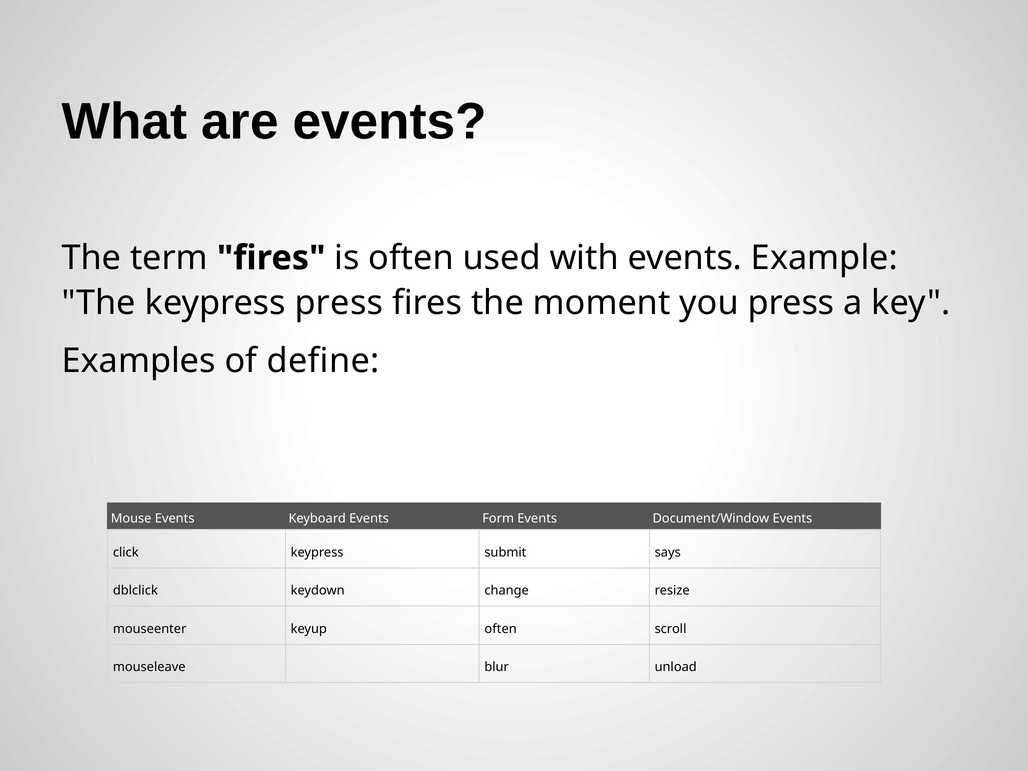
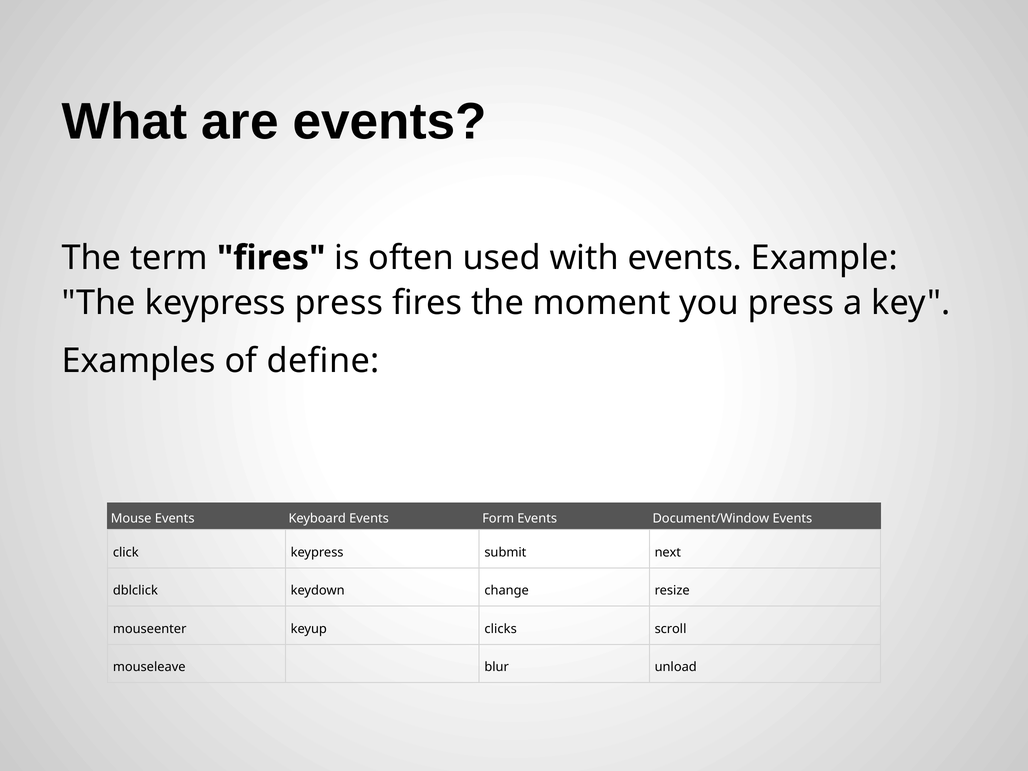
says: says -> next (668, 552)
keyup often: often -> clicks (501, 629)
